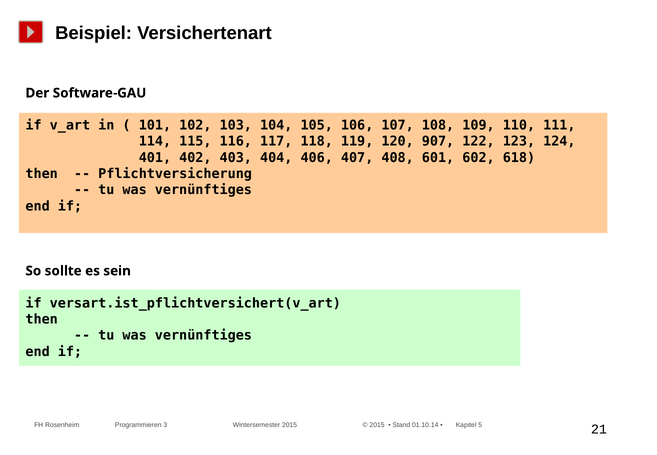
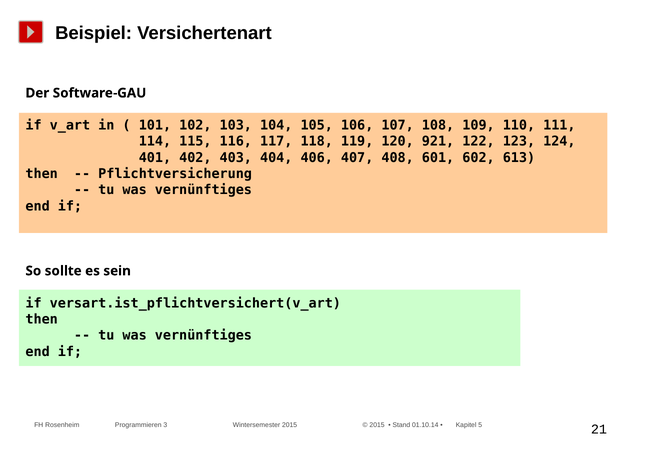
907: 907 -> 921 (438, 141)
618: 618 -> 613 (519, 158)
